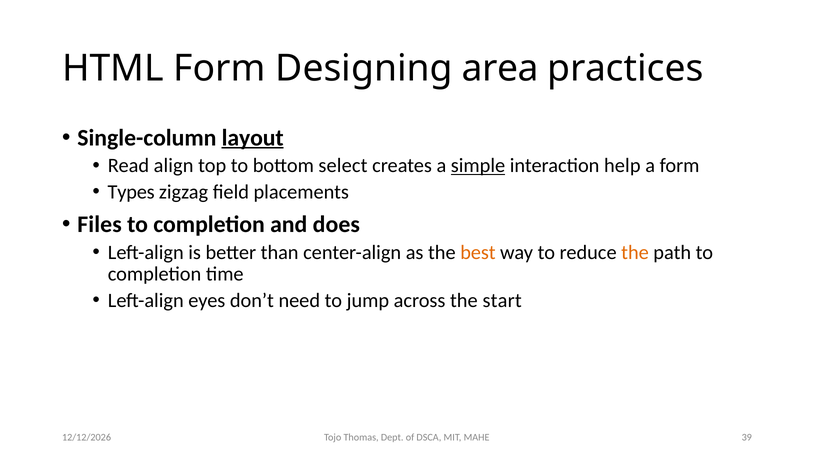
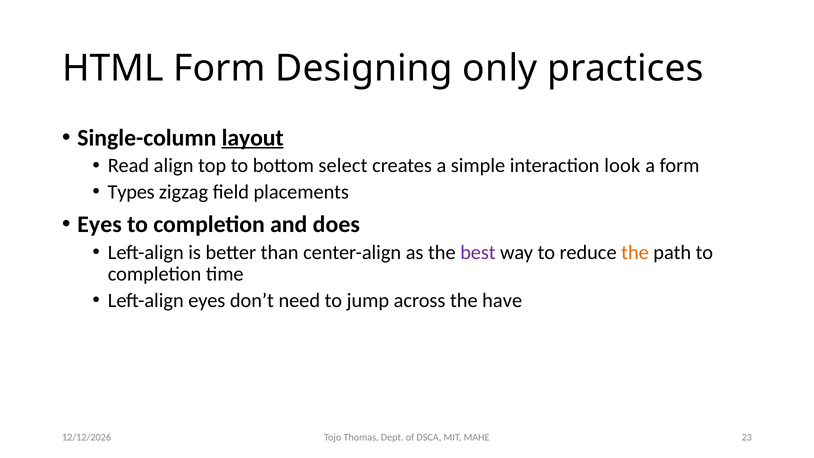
area: area -> only (500, 68)
simple underline: present -> none (478, 166)
help: help -> look (622, 166)
Files: Files -> Eyes (100, 224)
best colour: orange -> purple (478, 252)
start: start -> have (502, 300)
39: 39 -> 23 (747, 437)
